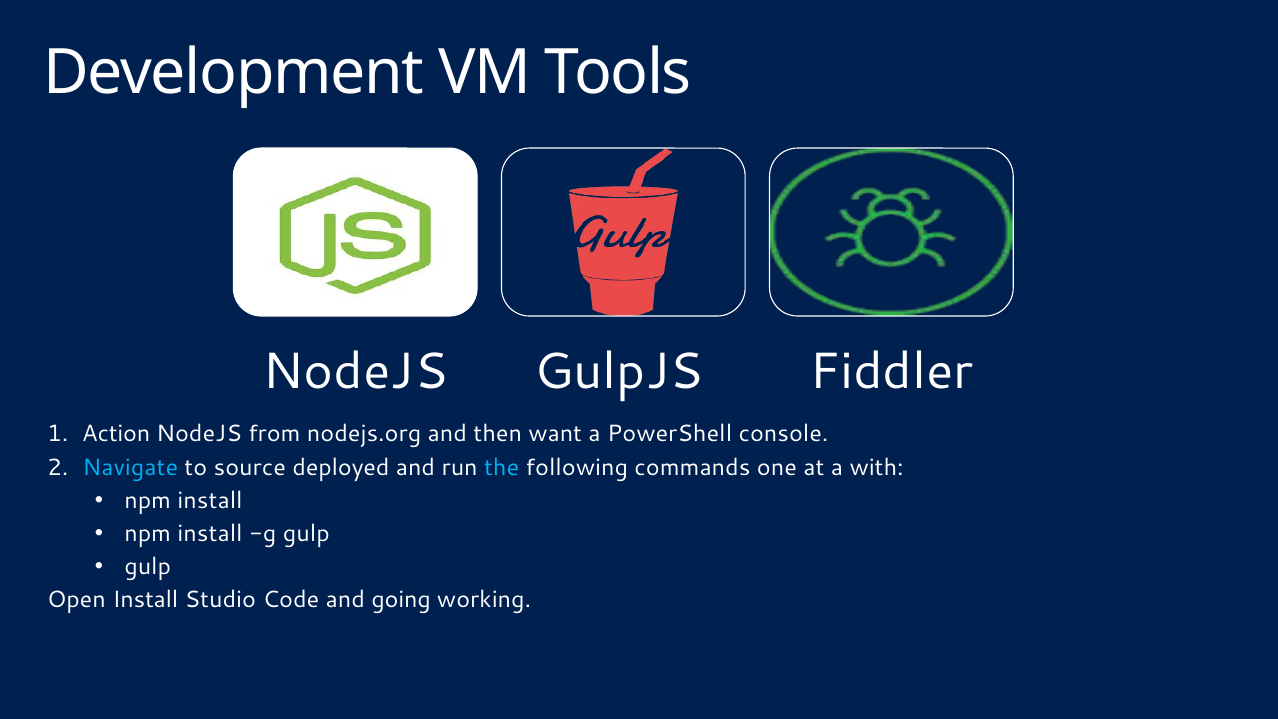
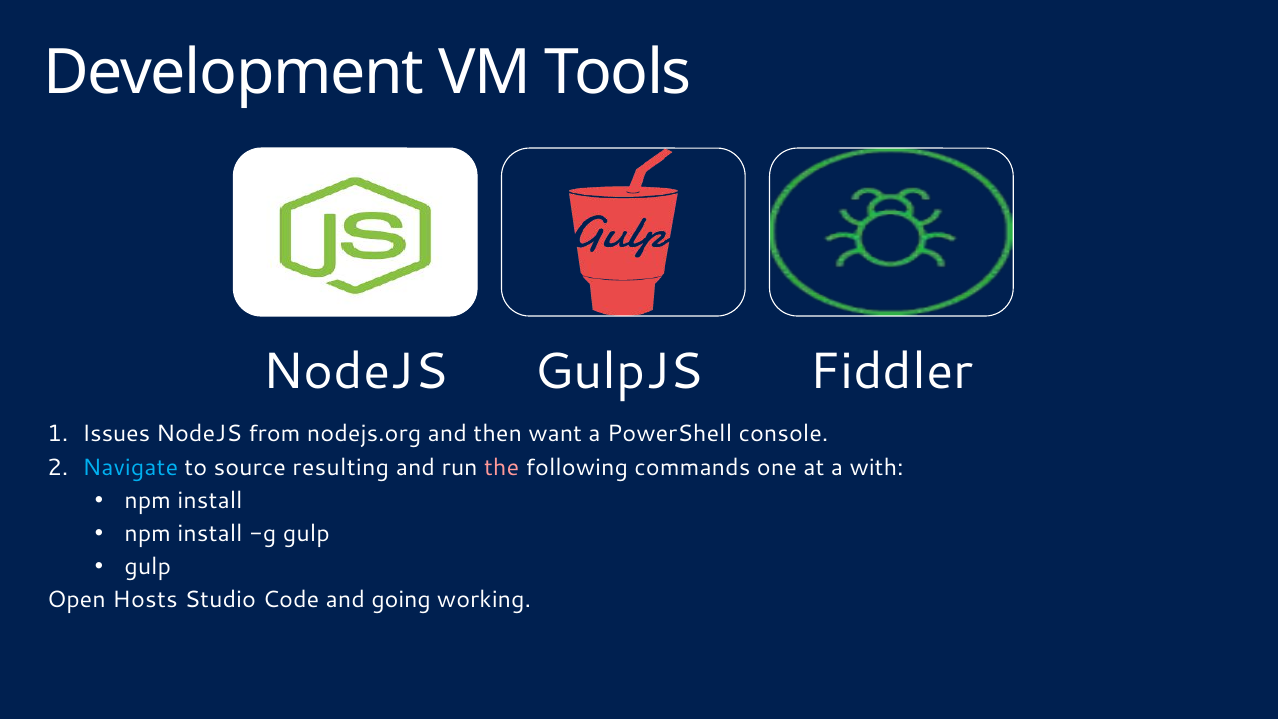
Action: Action -> Issues (116, 434)
deployed: deployed -> resulting (341, 467)
the colour: light blue -> pink (502, 467)
Open Install: Install -> Hosts (145, 600)
